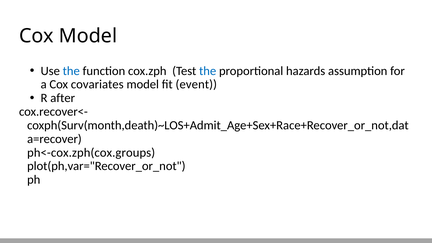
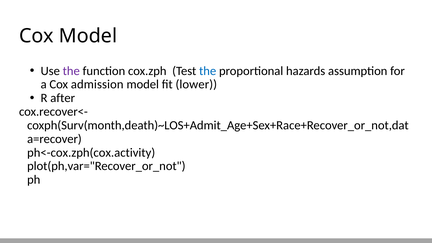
the colour: blue -> purple (71, 71)
covariates: covariates -> admission (97, 84)
event: event -> lower (196, 84)
ph<-cox.zph(cox.groups: ph<-cox.zph(cox.groups -> ph<-cox.zph(cox.activity (91, 153)
